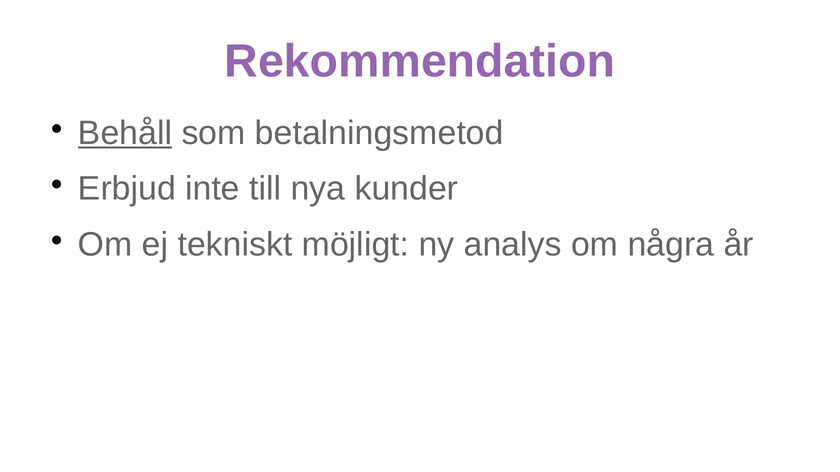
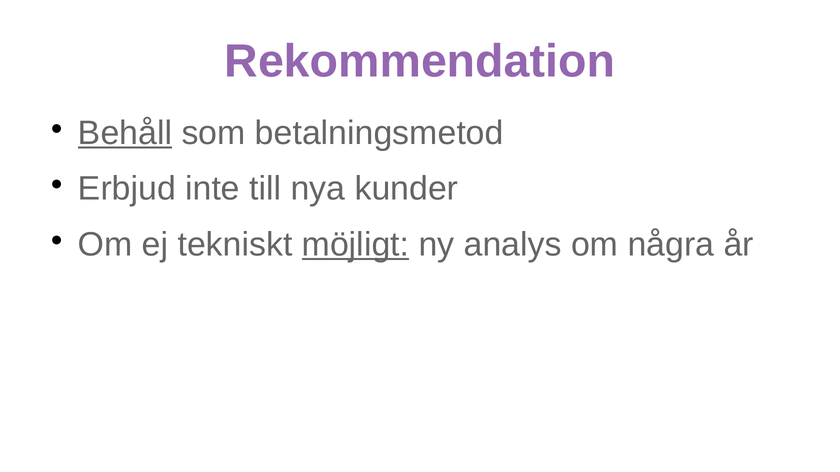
möjligt underline: none -> present (356, 245)
